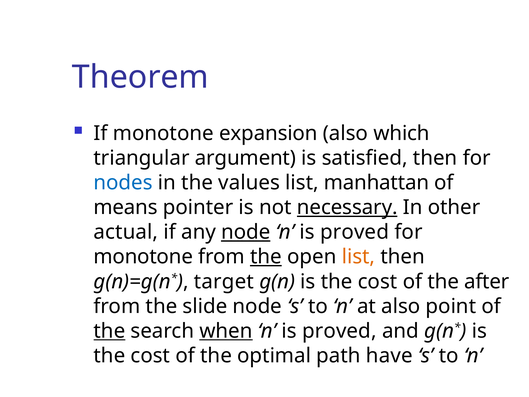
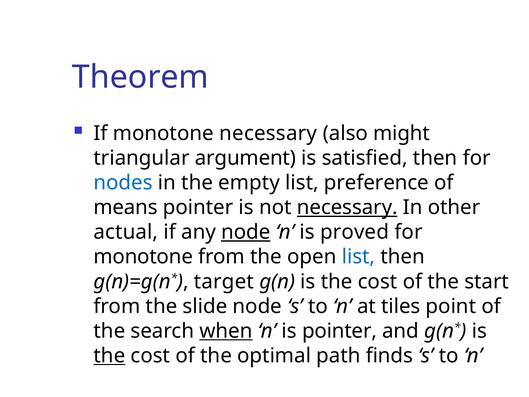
monotone expansion: expansion -> necessary (268, 133)
which: which -> might (402, 133)
values: values -> empty (249, 183)
manhattan: manhattan -> preference (376, 183)
the underline: present -> none (266, 257)
list colour: orange -> blue (358, 257)
after: after -> start (487, 281)
at also: also -> tiles (401, 306)
the underline: present -> none (109, 331)
proved: proved -> pointer (339, 331)
the underline: none -> present (109, 355)
have: have -> finds (389, 355)
